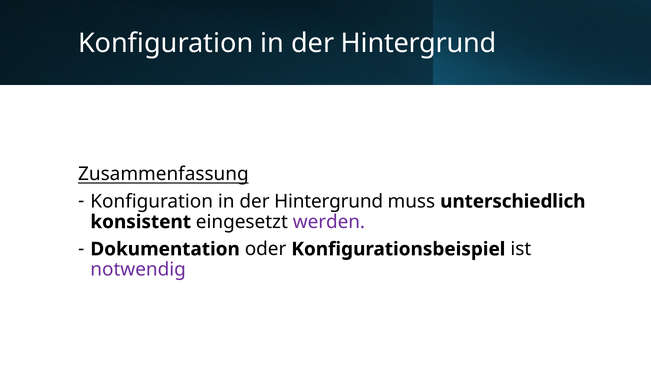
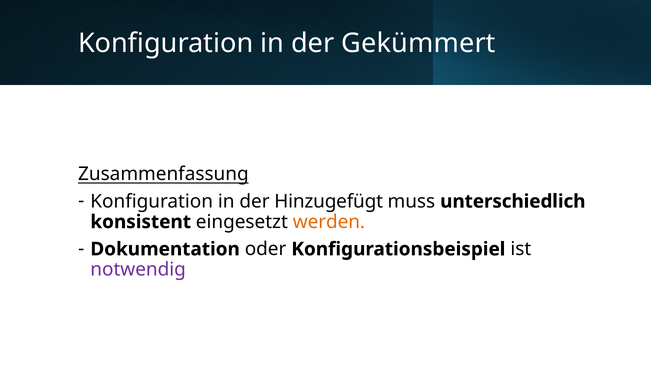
Hintergrund: Hintergrund -> Gekümmert (419, 43)
Hintergrund: Hintergrund -> Hinzugefügt (329, 202)
werden colour: purple -> orange (329, 222)
